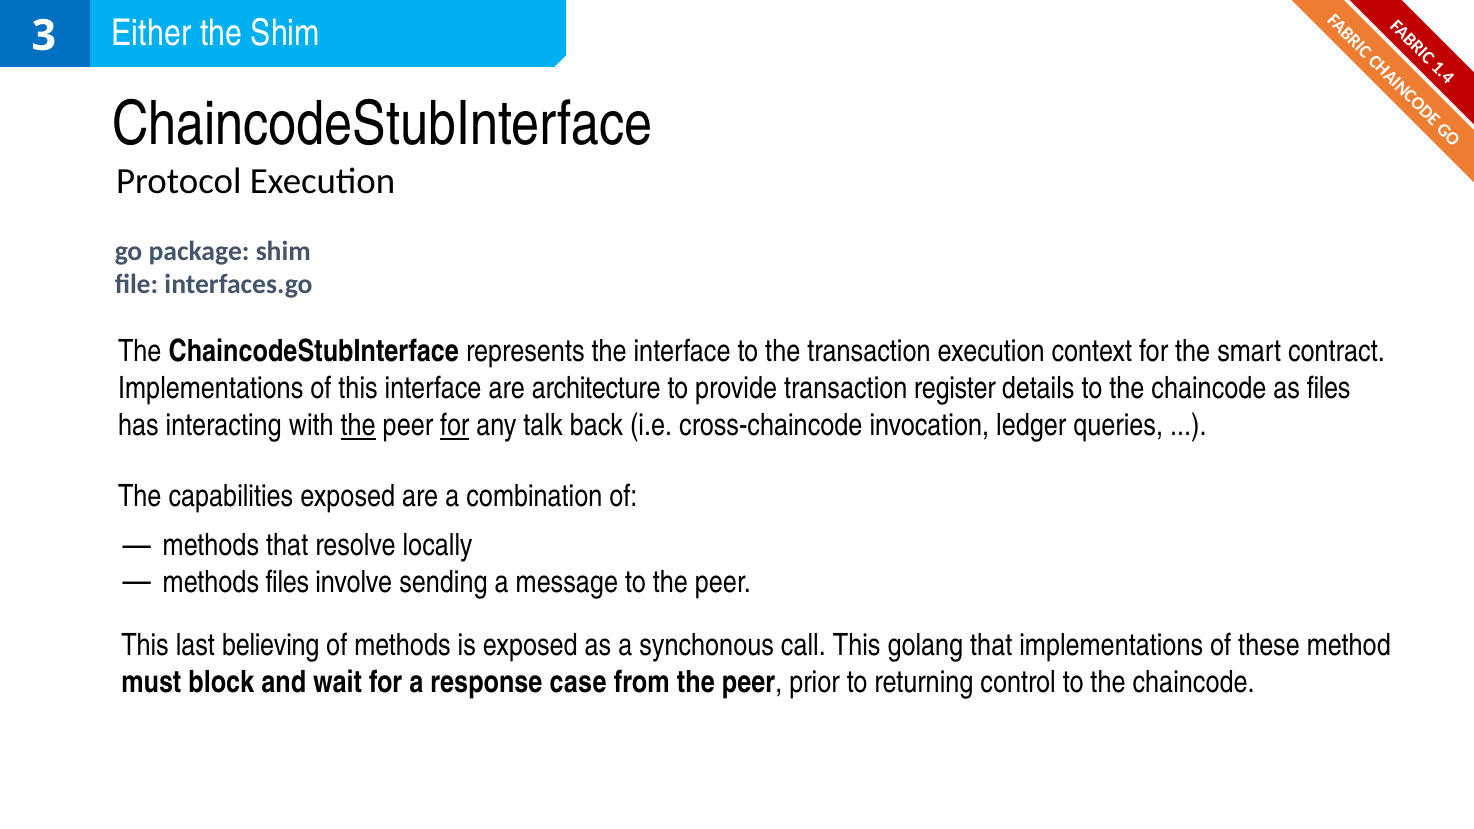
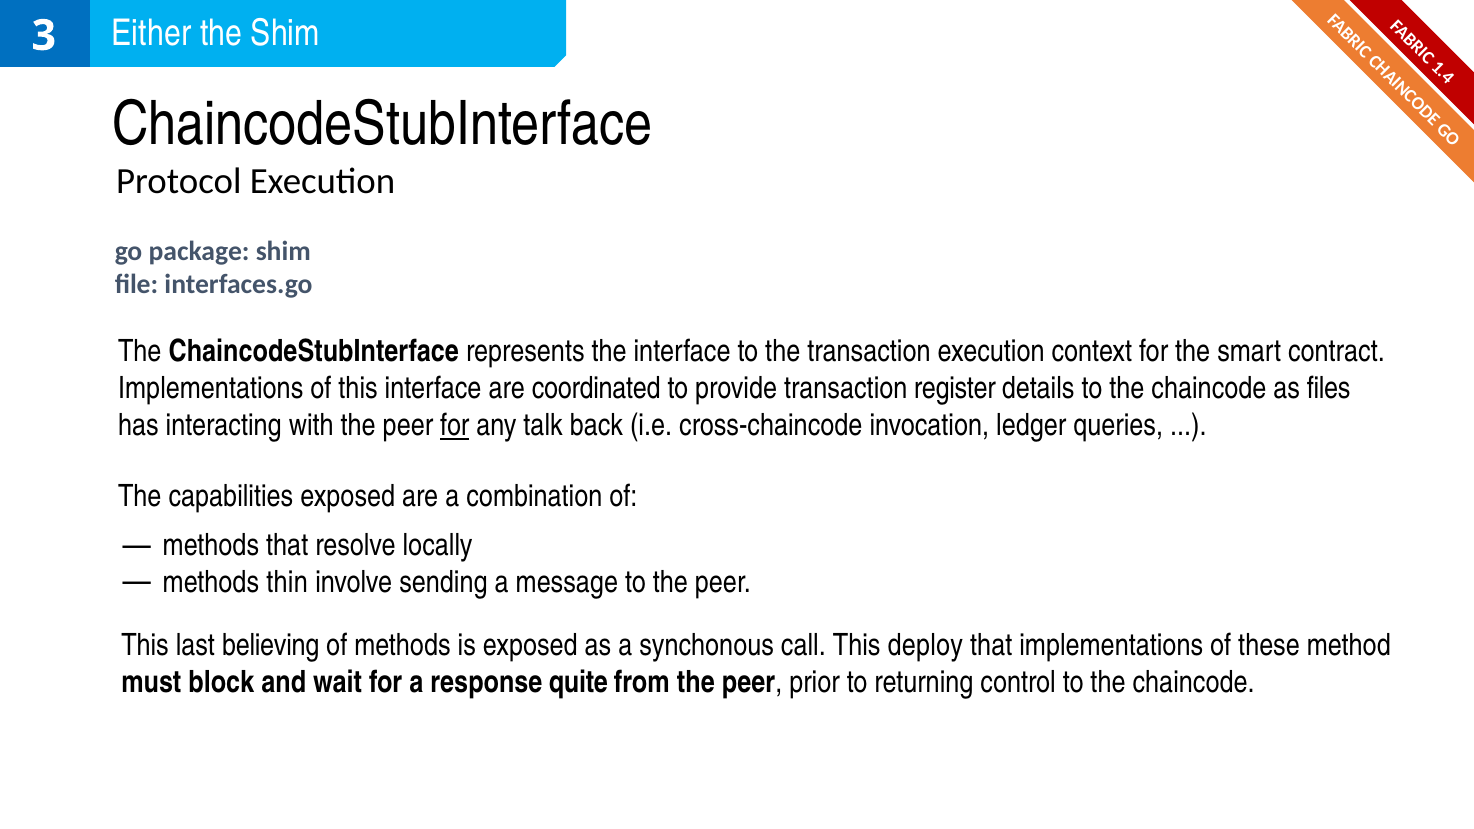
architecture: architecture -> coordinated (596, 389)
the underline: present -> none (358, 426)
methods files: files -> thin (287, 582)
golang: golang -> deploy (925, 645)
case: case -> quite (578, 682)
